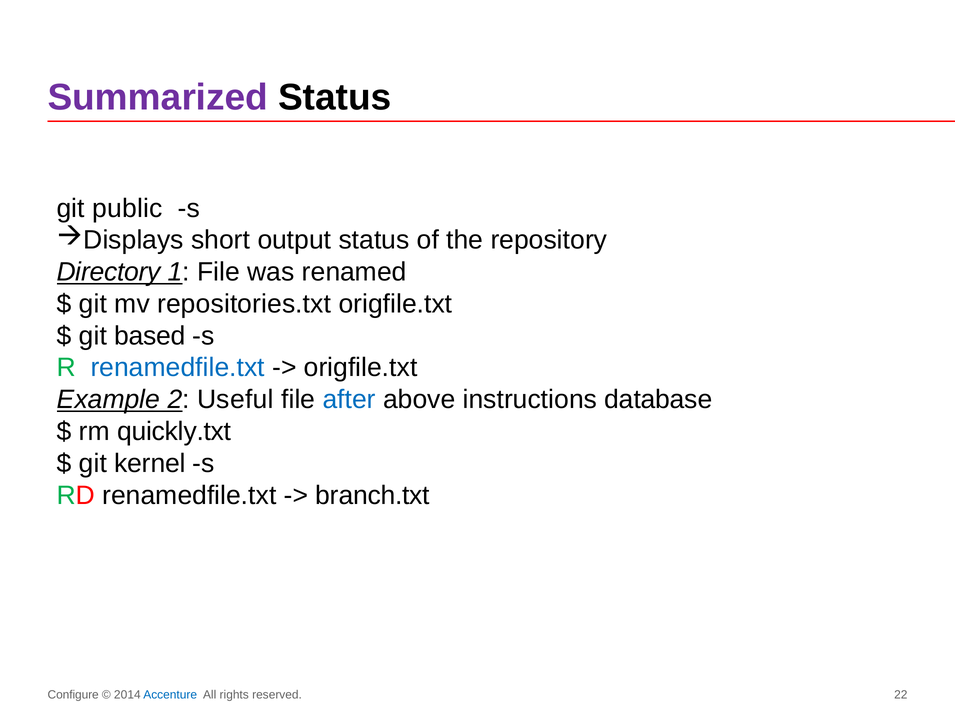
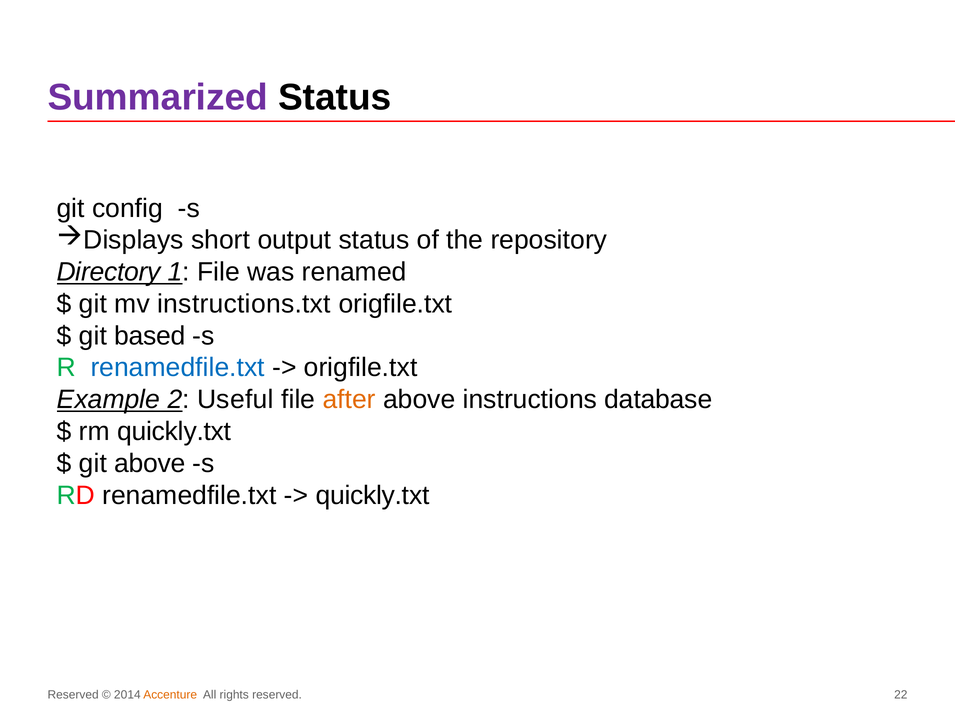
public: public -> config (128, 208)
repositories.txt: repositories.txt -> instructions.txt (244, 304)
after colour: blue -> orange (349, 399)
git kernel: kernel -> above (150, 463)
branch.txt: branch.txt -> quickly.txt (372, 495)
Configure: Configure -> Reserved (73, 694)
Accenture colour: blue -> orange (170, 694)
